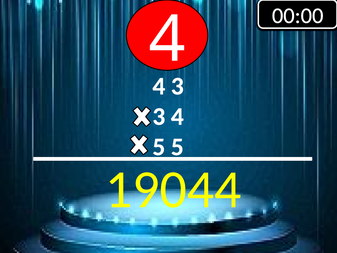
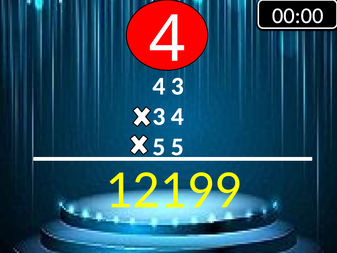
19044: 19044 -> 12199 (173, 189)
